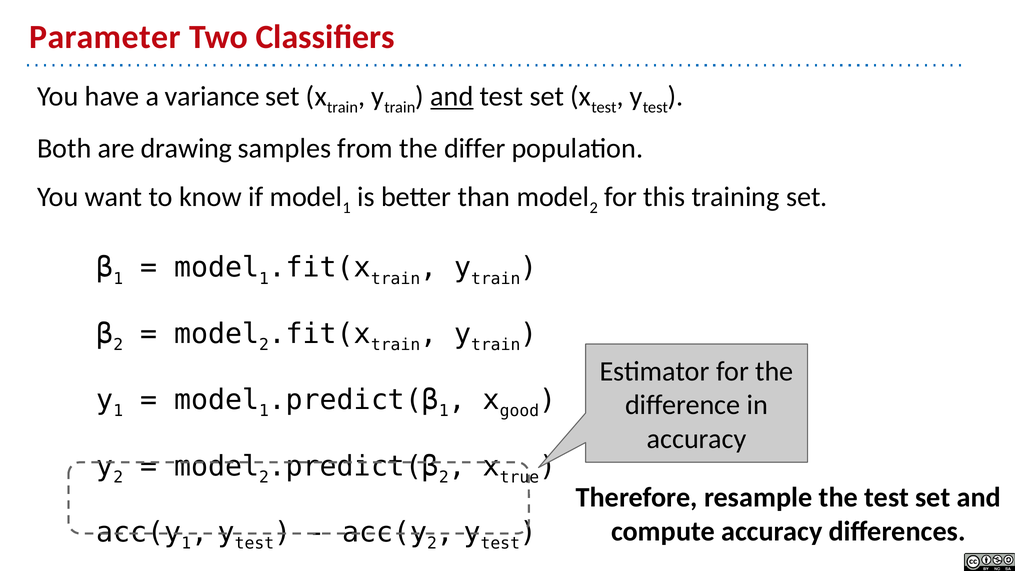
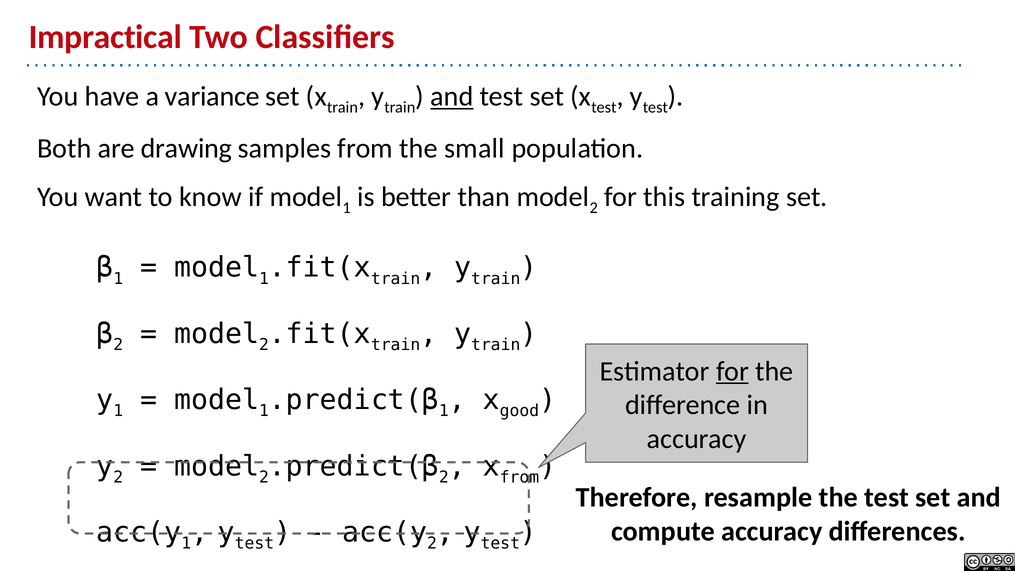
Parameter: Parameter -> Impractical (105, 37)
differ: differ -> small (474, 149)
for underline: none -> present (732, 371)
true: true -> from (519, 477)
